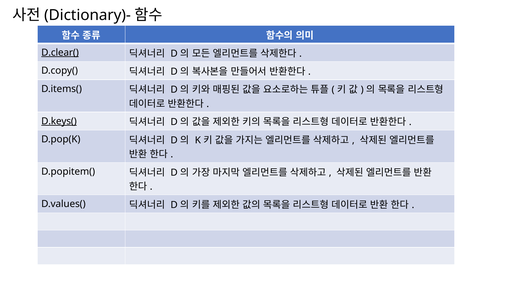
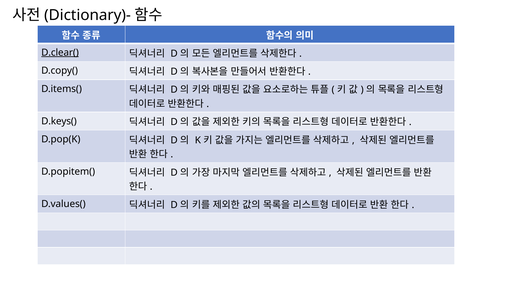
D.keys( underline: present -> none (59, 121)
